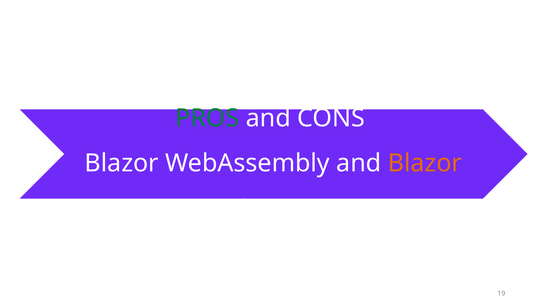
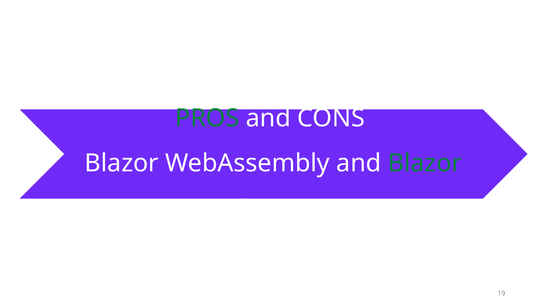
Blazor colour: orange -> green (425, 163)
